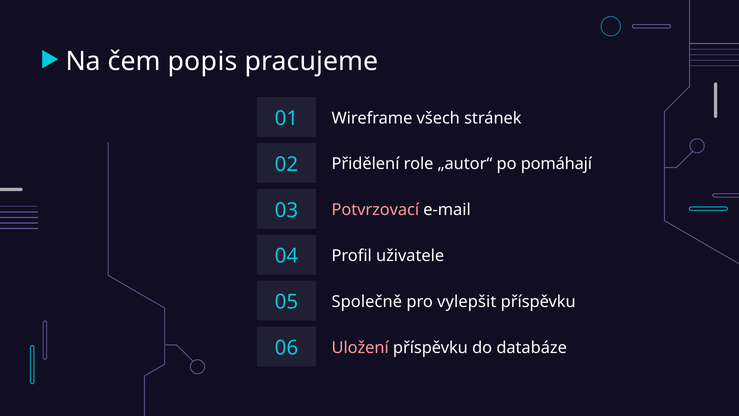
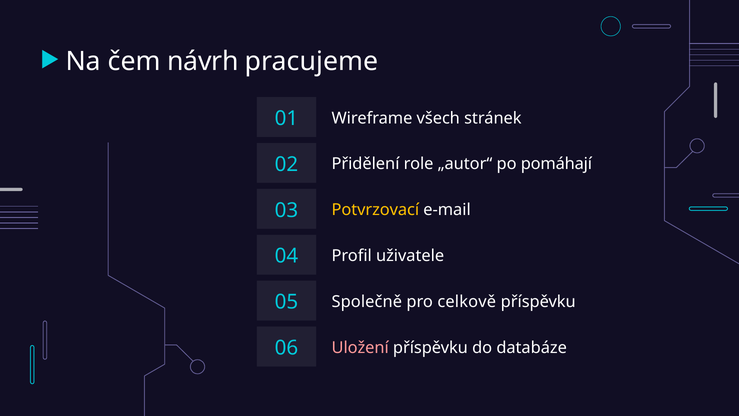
popis: popis -> návrh (203, 61)
Potvrzovací colour: pink -> yellow (375, 210)
vylepšit: vylepšit -> celkově (467, 302)
